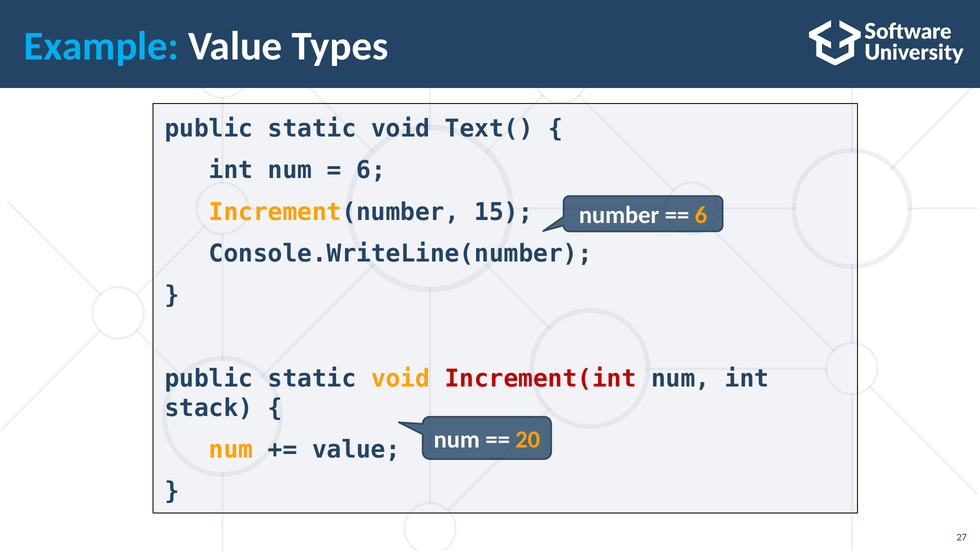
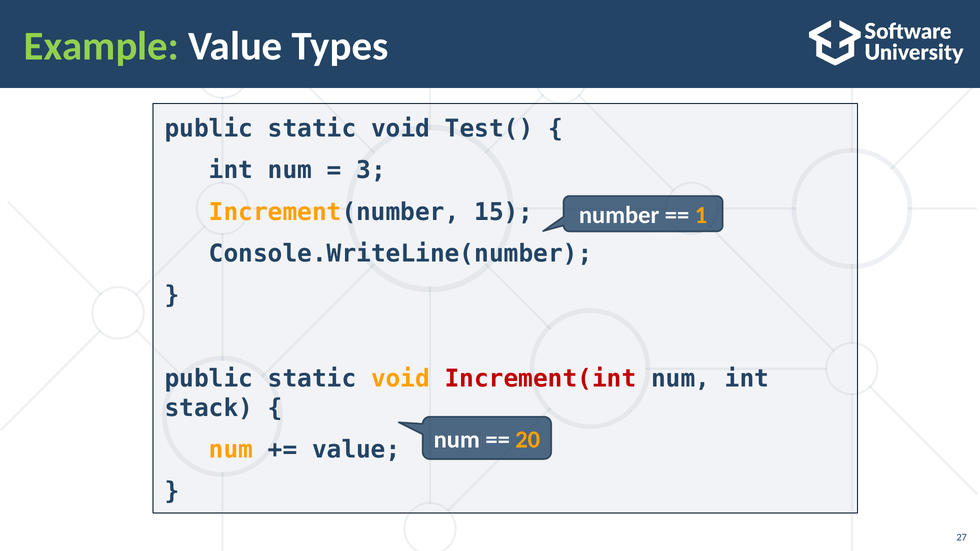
Example colour: light blue -> light green (101, 46)
Text(: Text( -> Test( (489, 129)
6: 6 -> 3 (371, 170)
6: 6 -> 1 (701, 216)
